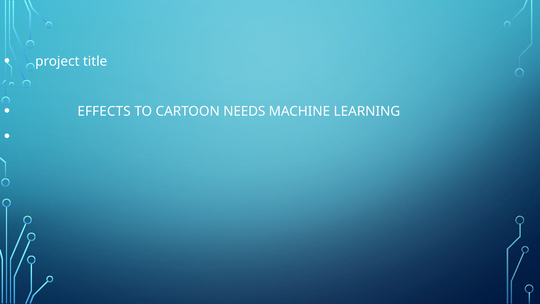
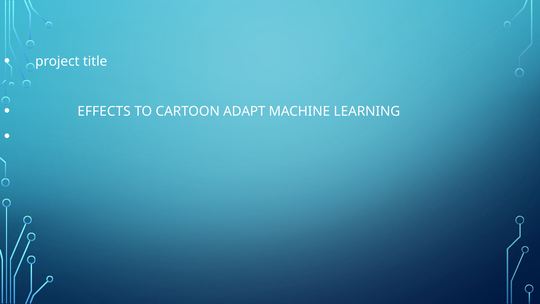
NEEDS: NEEDS -> ADAPT (244, 111)
